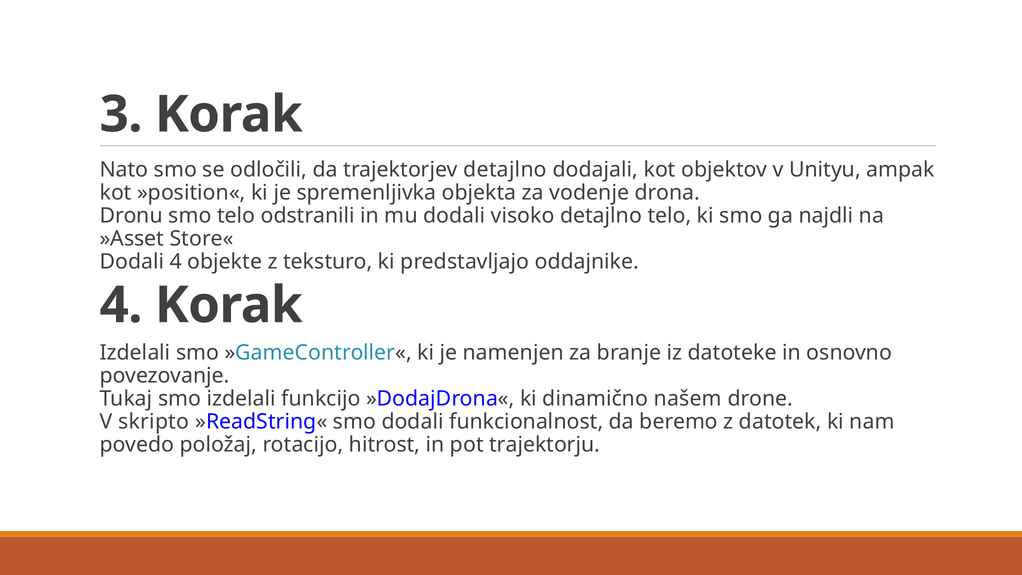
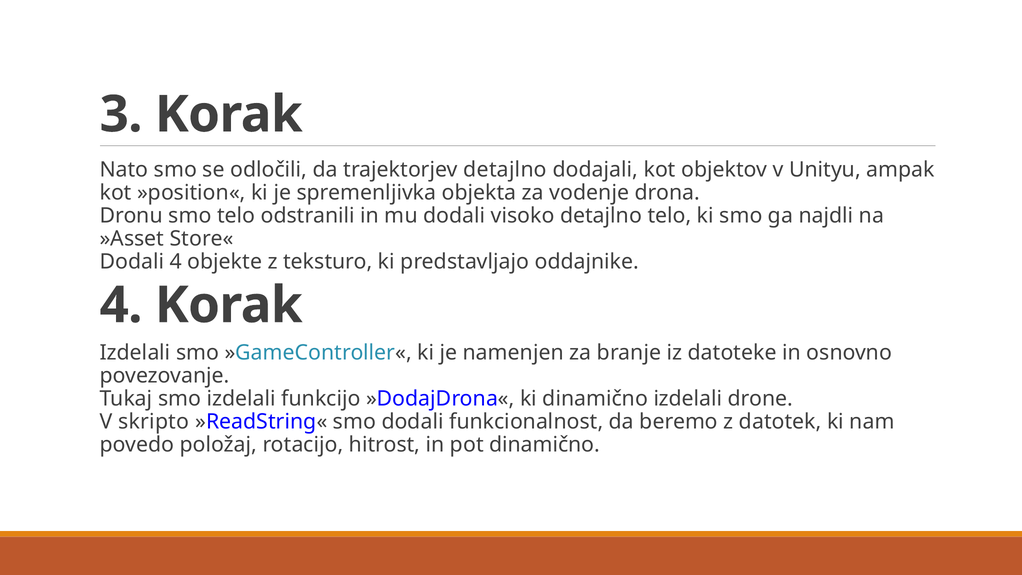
dinamično našem: našem -> izdelali (688, 399)
pot trajektorju: trajektorju -> dinamično (545, 445)
